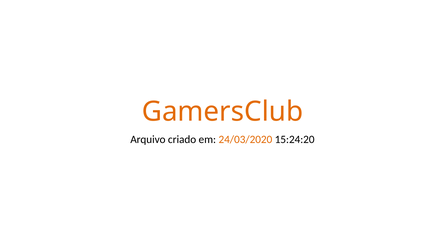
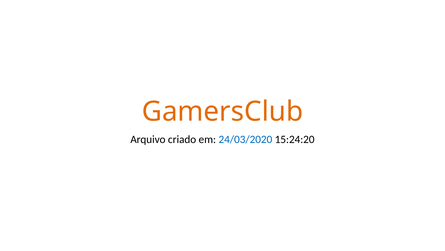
24/03/2020 colour: orange -> blue (245, 139)
